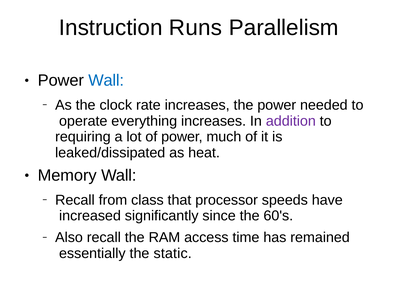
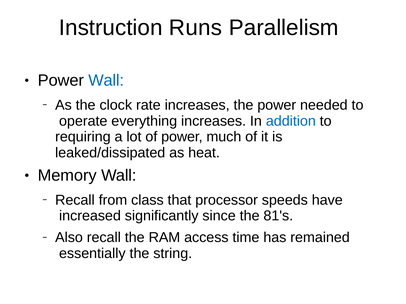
addition colour: purple -> blue (291, 121)
60's: 60's -> 81's (278, 216)
static: static -> string (173, 254)
